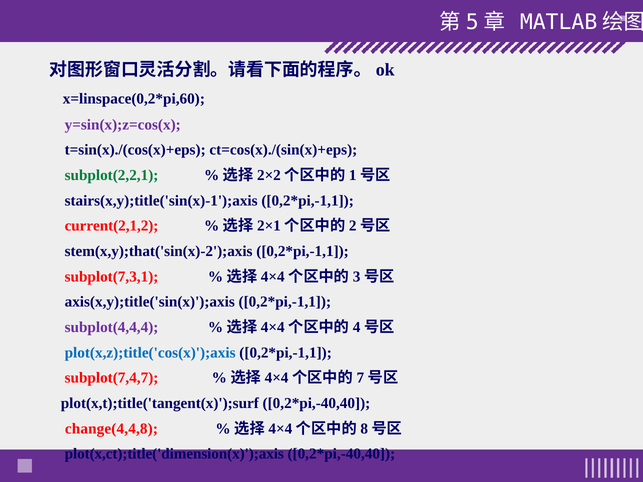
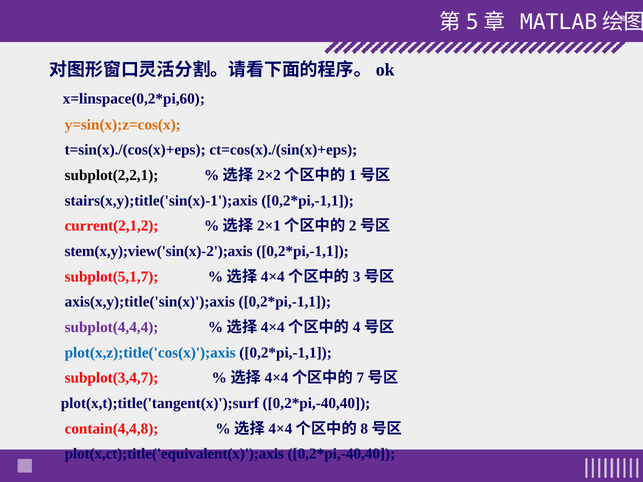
y=sin(x);z=cos(x colour: purple -> orange (123, 125)
subplot(2,2,1 colour: green -> black (112, 175)
stem(x,y);that('sin(x)-2');axis: stem(x,y);that('sin(x)-2');axis -> stem(x,y);view('sin(x)-2');axis (159, 251)
subplot(7,3,1: subplot(7,3,1 -> subplot(5,1,7 (112, 277)
subplot(7,4,7: subplot(7,4,7 -> subplot(3,4,7 (112, 378)
change(4,4,8: change(4,4,8 -> contain(4,4,8 (112, 429)
plot(x,ct);title('dimension(x)');axis: plot(x,ct);title('dimension(x)');axis -> plot(x,ct);title('equivalent(x)');axis (174, 454)
